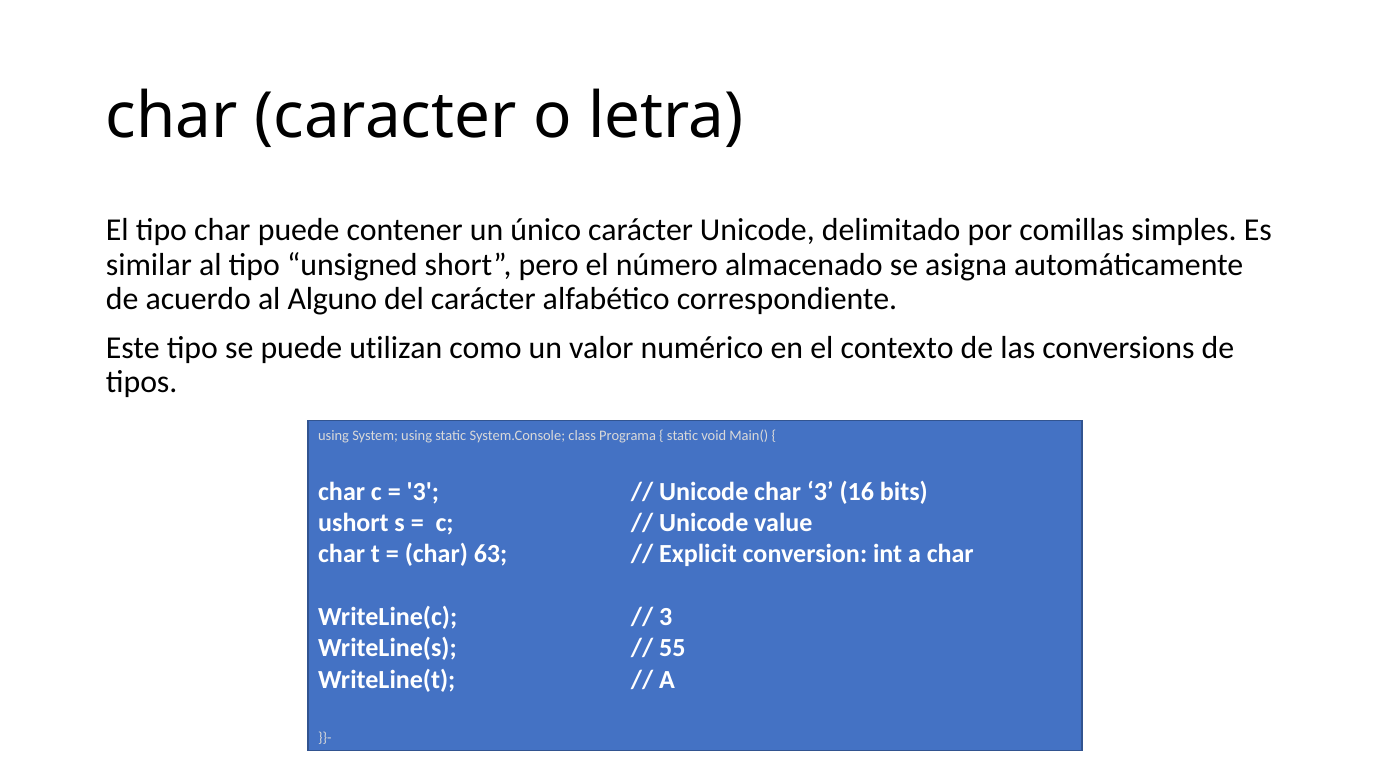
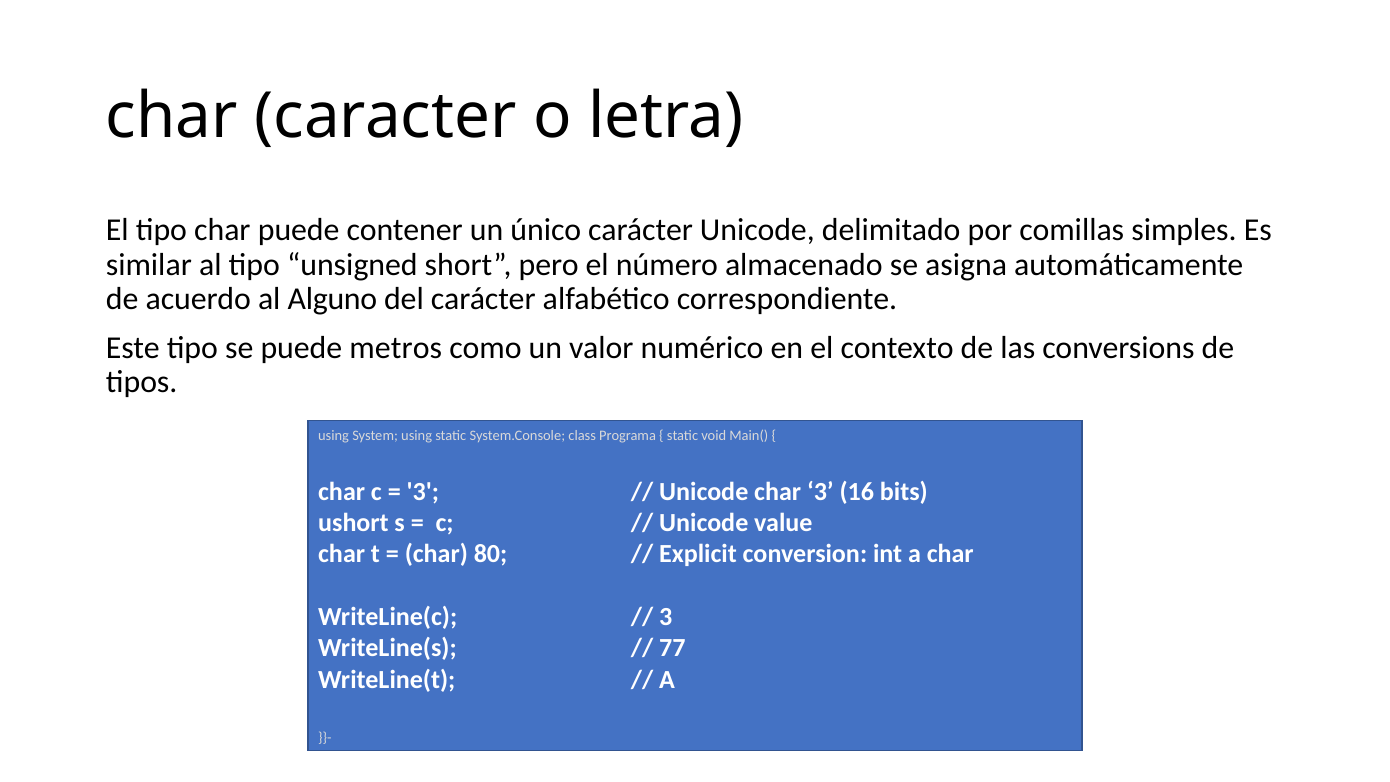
utilizan: utilizan -> metros (396, 348)
63: 63 -> 80 (491, 554)
55: 55 -> 77 (672, 648)
